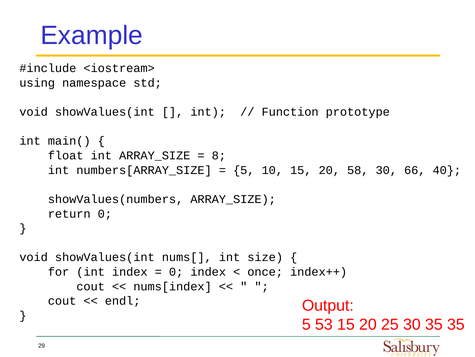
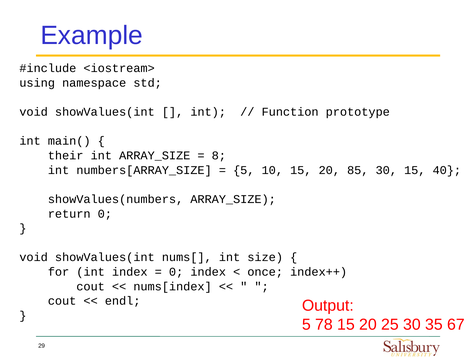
float: float -> their (66, 155)
58: 58 -> 85 (358, 170)
30 66: 66 -> 15 (415, 170)
53: 53 -> 78 (324, 324)
35 35: 35 -> 67 (456, 324)
